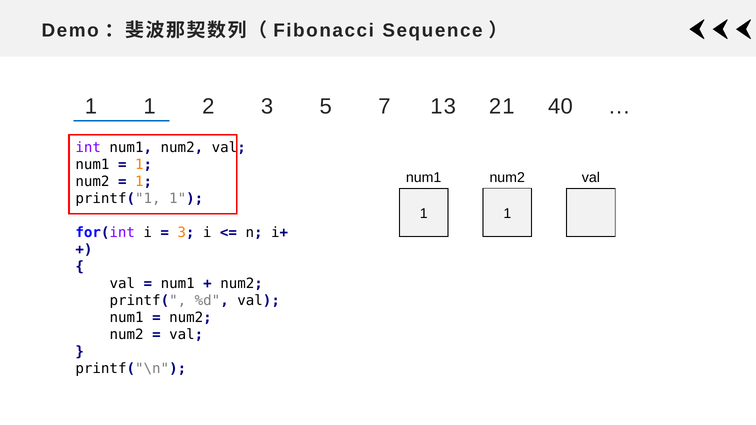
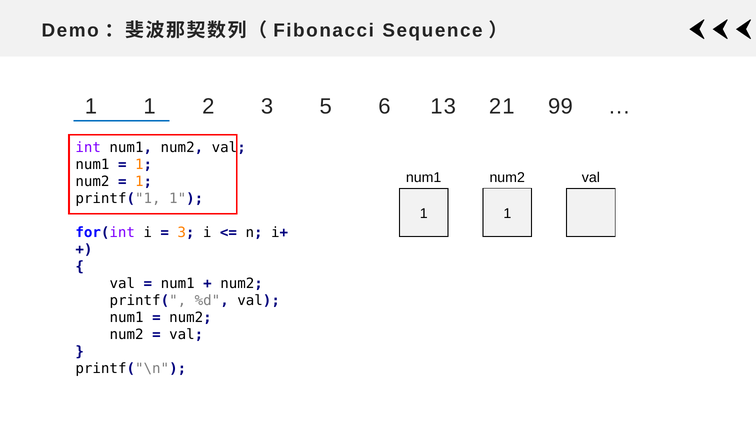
7: 7 -> 6 (384, 107)
40: 40 -> 99 (560, 106)
